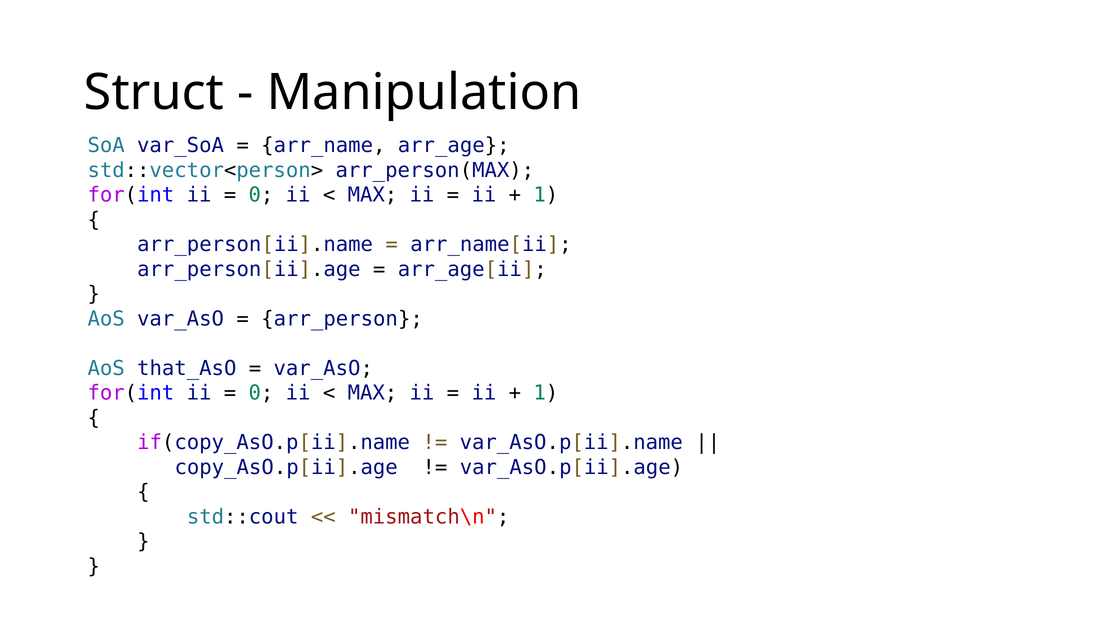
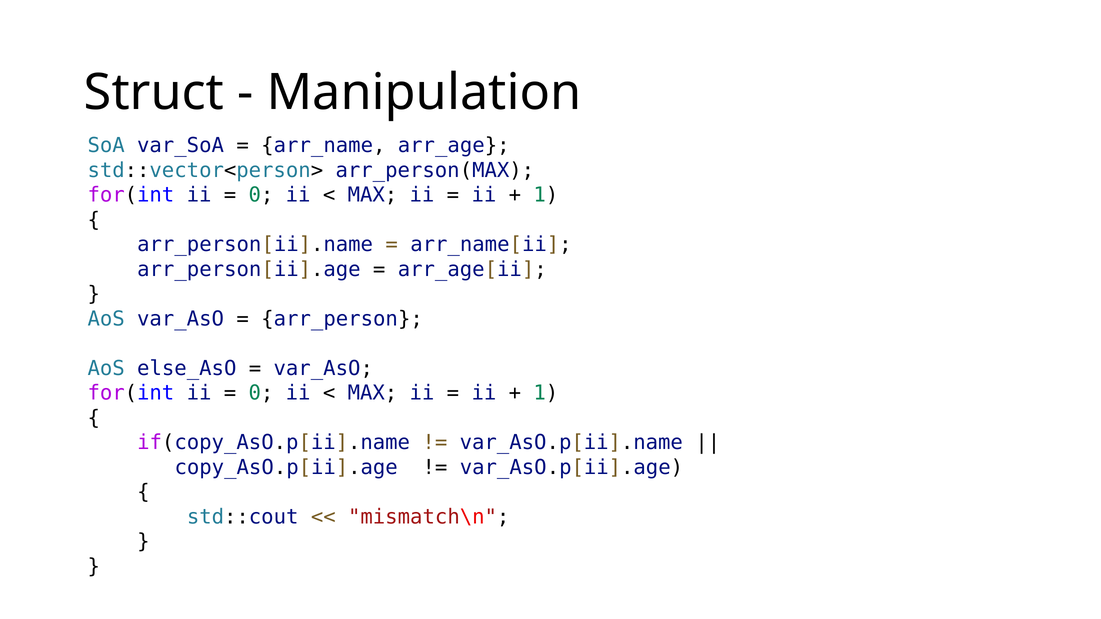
that_AsO: that_AsO -> else_AsO (187, 369)
